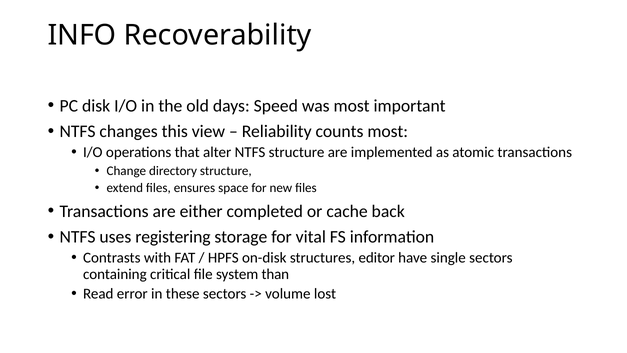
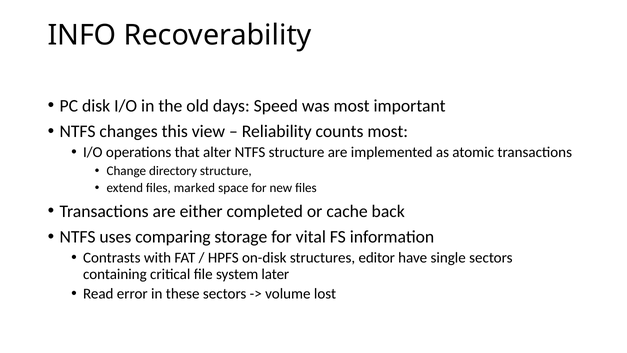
ensures: ensures -> marked (194, 188)
registering: registering -> comparing (173, 237)
than: than -> later (275, 274)
